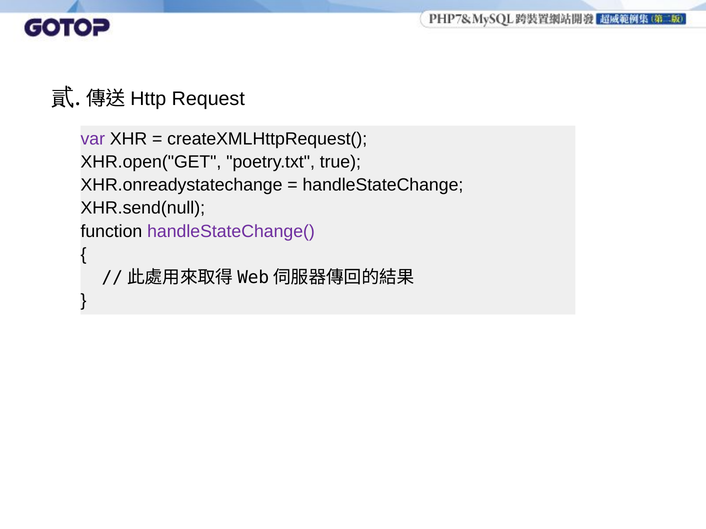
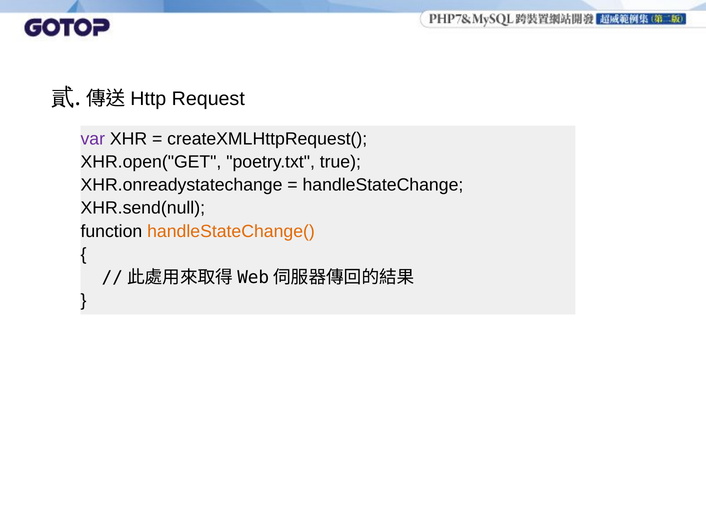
handleStateChange( colour: purple -> orange (231, 231)
